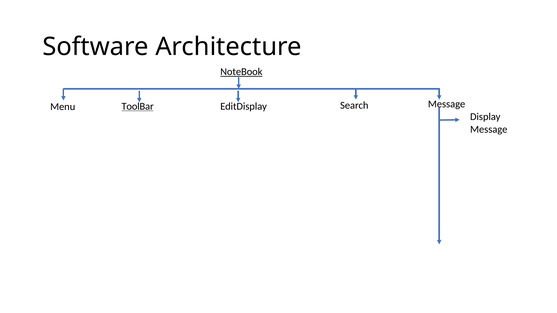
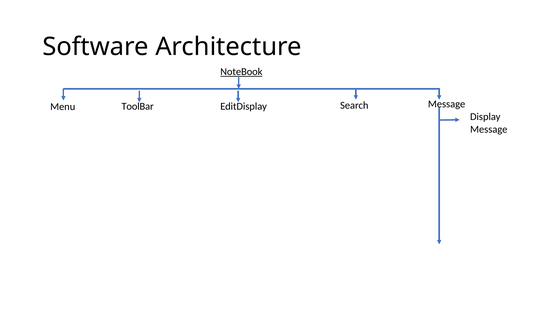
ToolBar underline: present -> none (138, 106)
